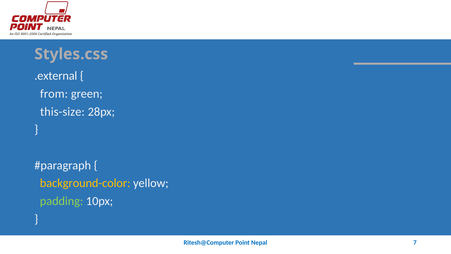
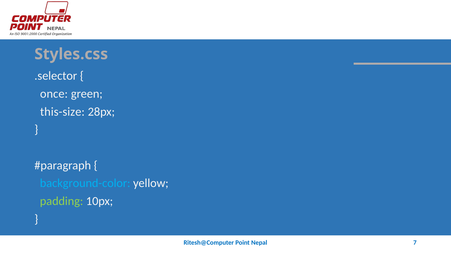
.external: .external -> .selector (56, 76)
from: from -> once (54, 94)
background-color colour: yellow -> light blue (85, 183)
